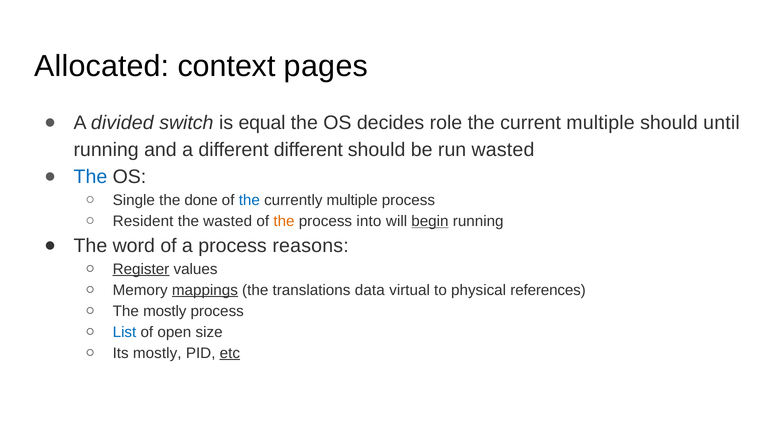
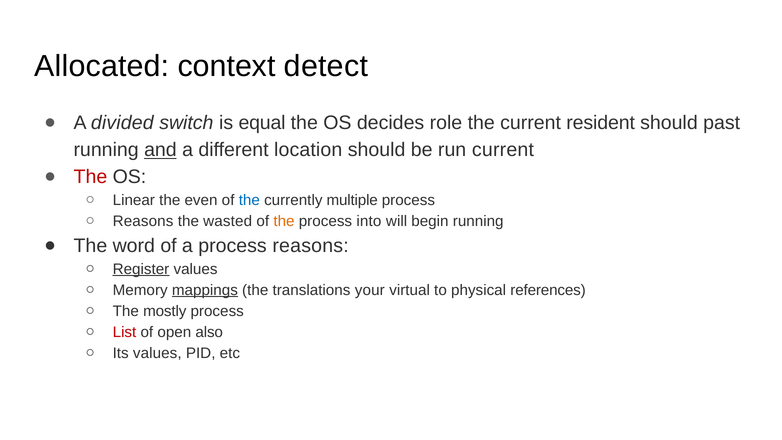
pages: pages -> detect (326, 66)
current multiple: multiple -> resident (601, 123)
until: until -> past (722, 123)
and underline: none -> present (160, 150)
different different: different -> location (308, 150)
run wasted: wasted -> current (503, 150)
The colour: blue -> red (90, 177)
Single: Single -> Linear (134, 200)
done: done -> even (201, 200)
Resident: Resident -> Reasons (143, 221)
begin underline: present -> none (430, 221)
data: data -> your (370, 290)
List colour: blue -> red (124, 332)
size: size -> also (209, 332)
Its mostly: mostly -> values (157, 353)
etc underline: present -> none (230, 353)
